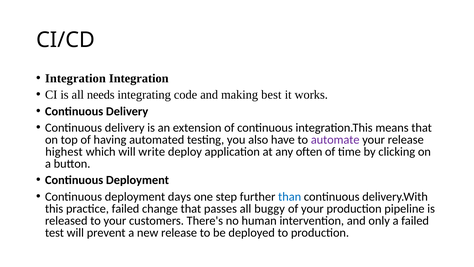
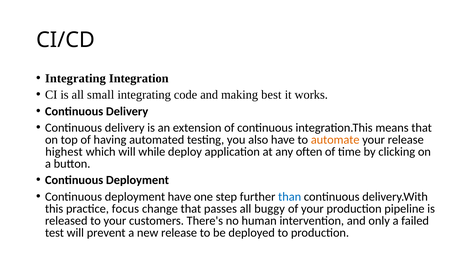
Integration: Integration -> Integrating (75, 78)
needs: needs -> small (101, 95)
automate colour: purple -> orange (335, 140)
write: write -> while (152, 152)
deployment days: days -> have (180, 196)
practice failed: failed -> focus (125, 208)
